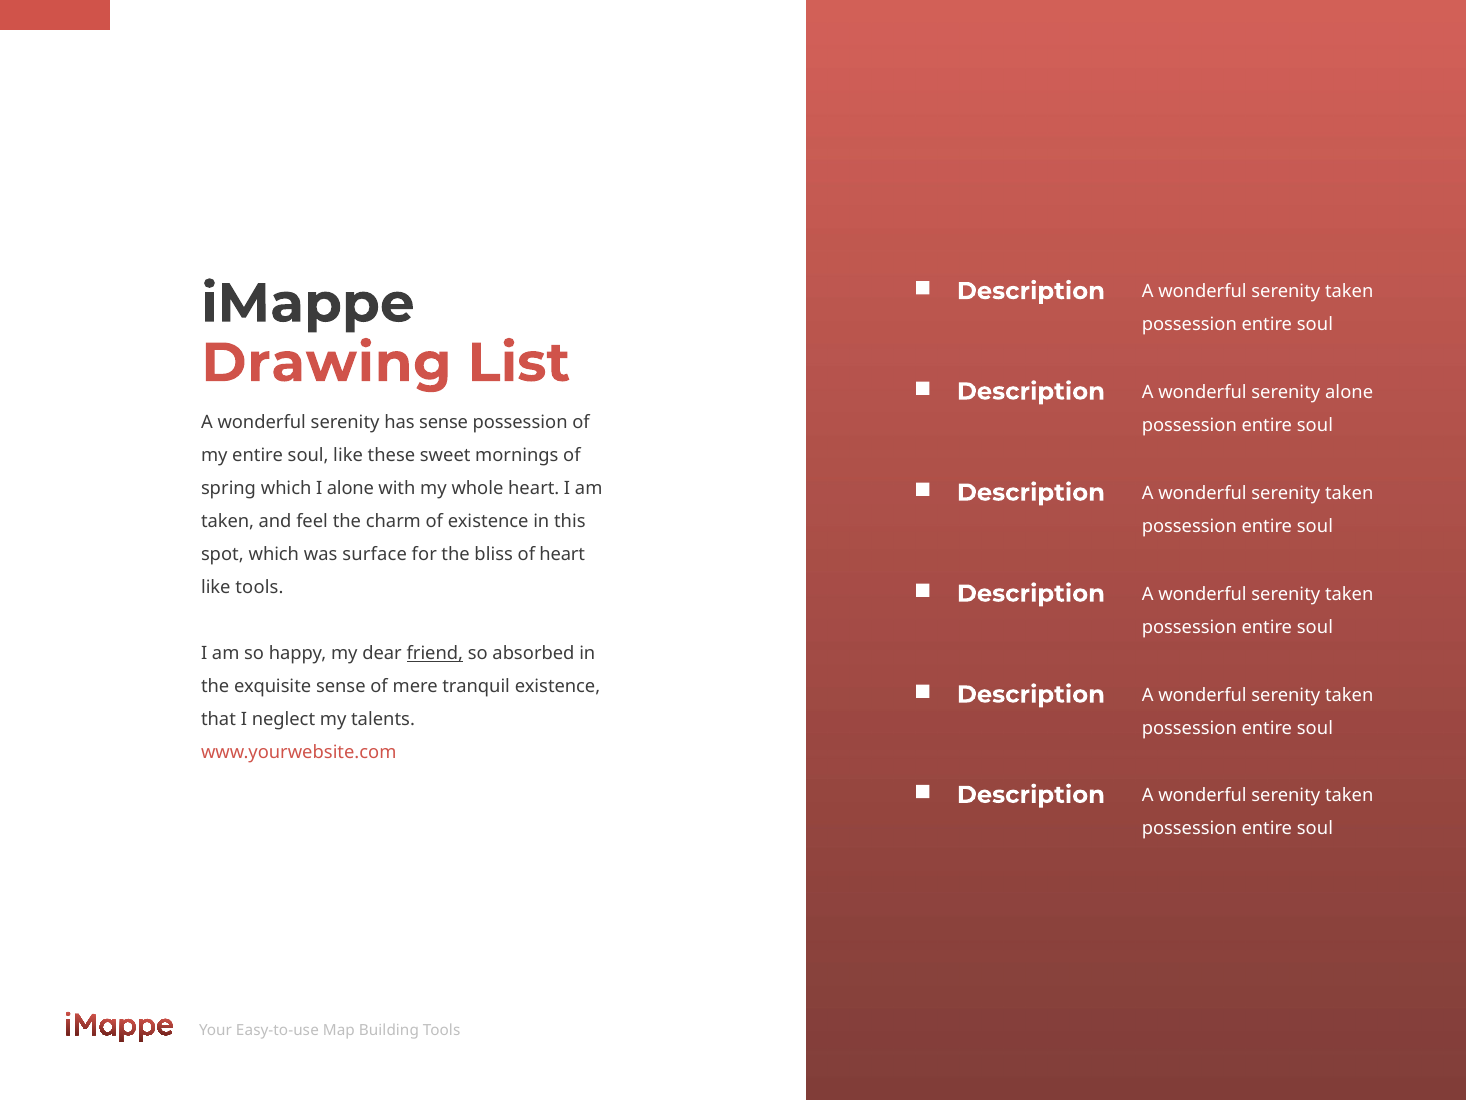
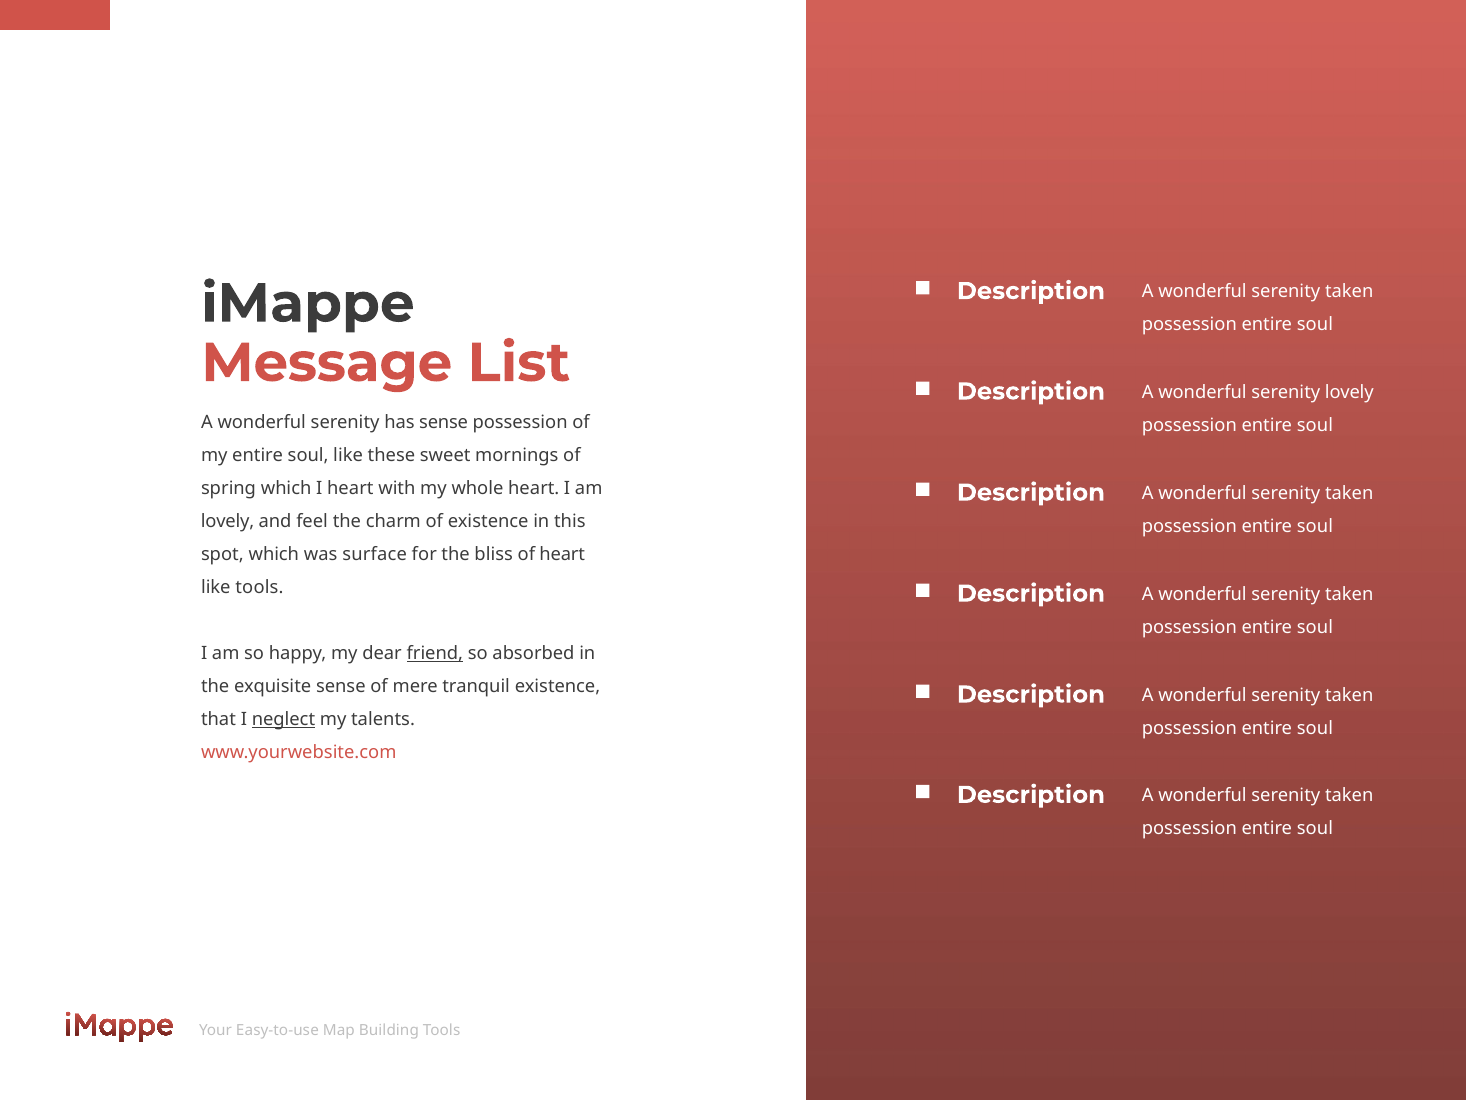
Drawing: Drawing -> Message (327, 363)
serenity alone: alone -> lovely (1349, 392)
I alone: alone -> heart (350, 488)
taken: taken -> lovely (228, 521)
neglect underline: none -> present (283, 719)
